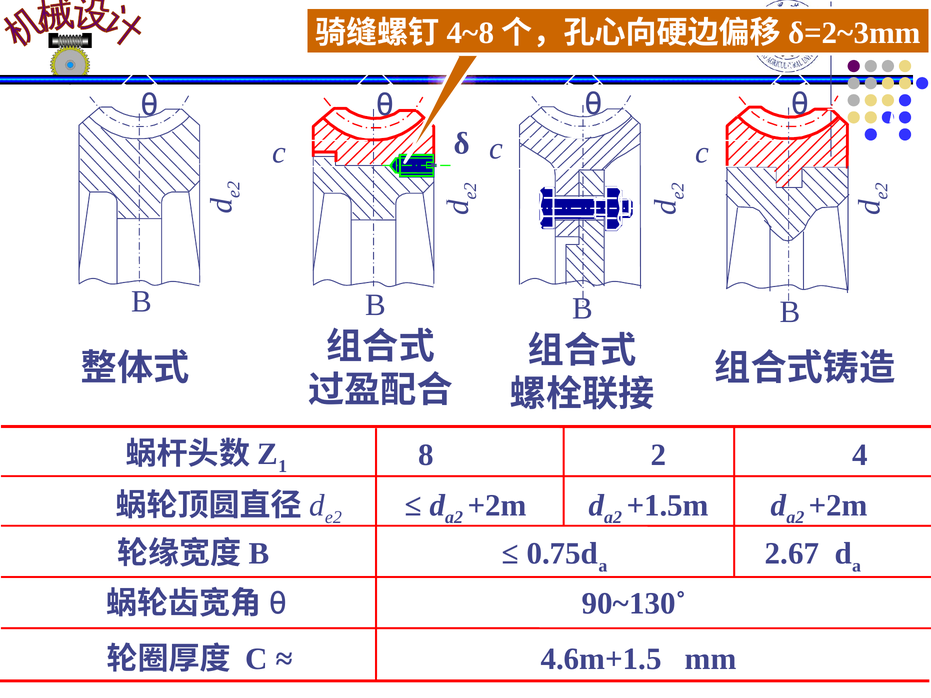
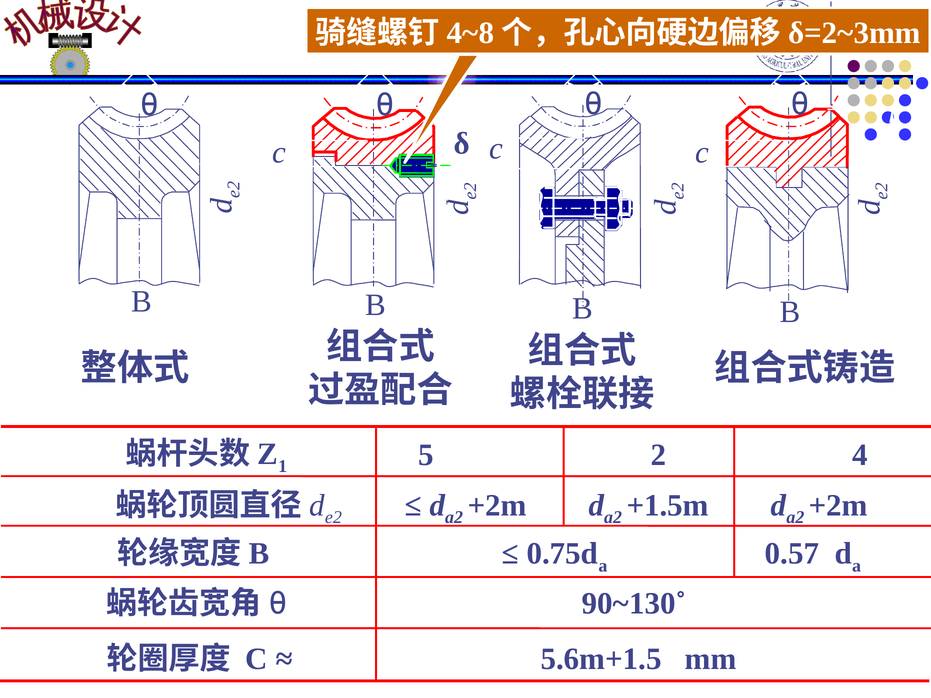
8: 8 -> 5 (426, 455)
2.67: 2.67 -> 0.57 (792, 554)
4.6m+1.5: 4.6m+1.5 -> 5.6m+1.5 (601, 659)
